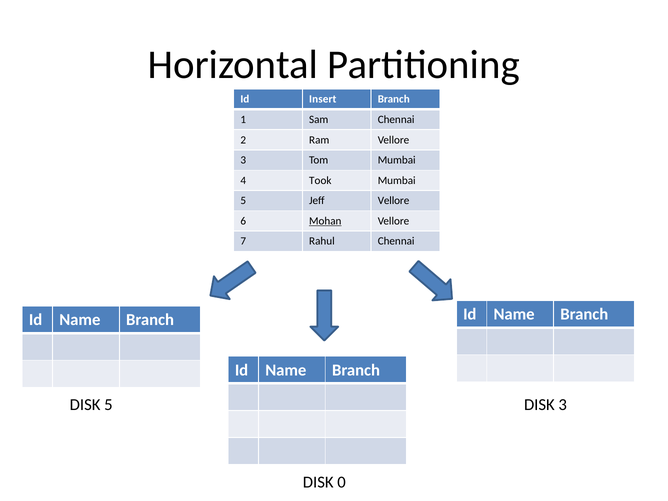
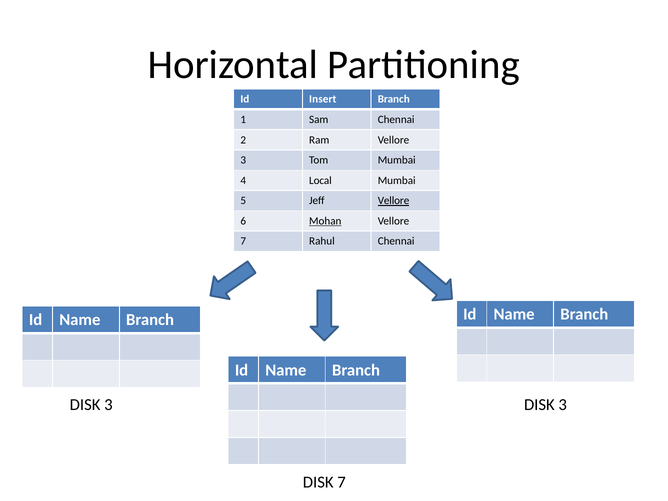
Took: Took -> Local (320, 180)
Vellore underline: none -> present (394, 201)
5: 5 -> 3 (108, 405)
DISK 0: 0 -> 7 (342, 482)
